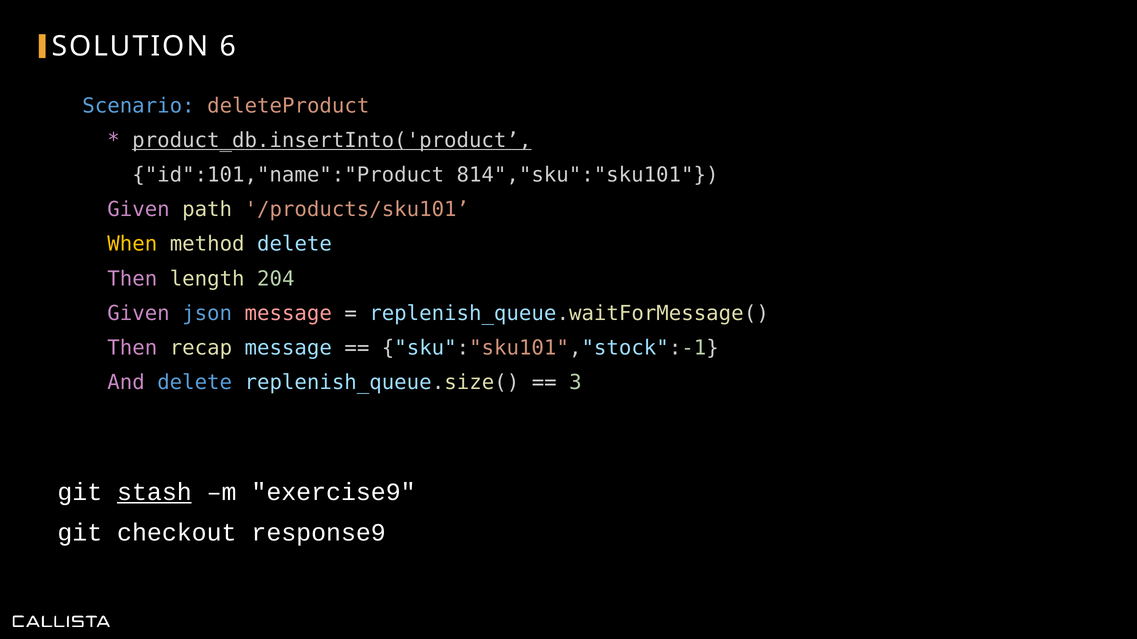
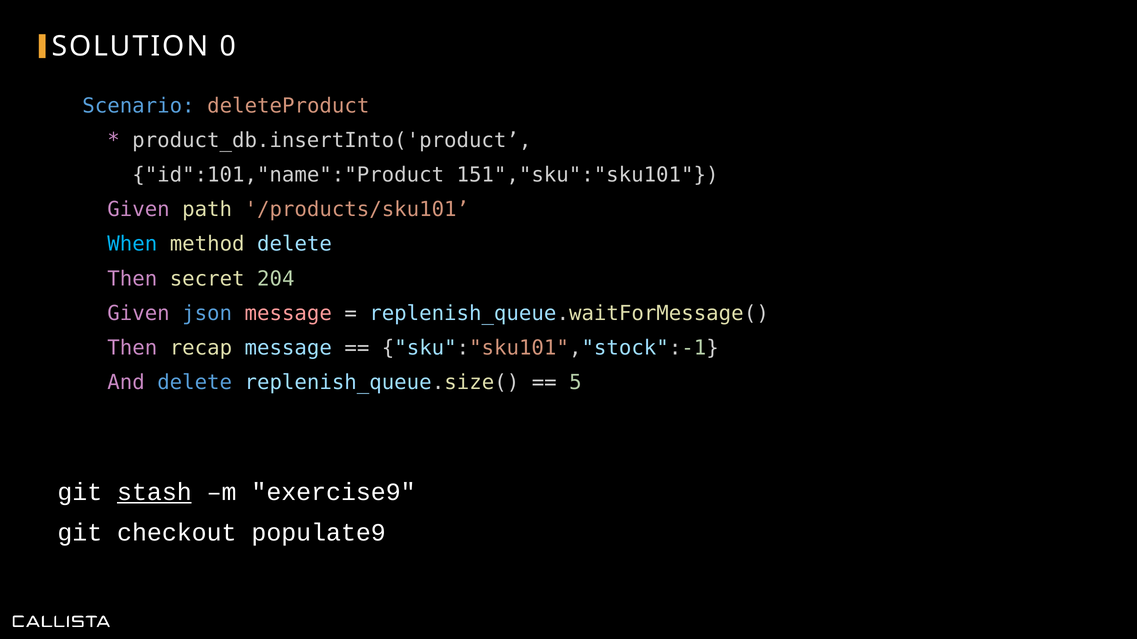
6: 6 -> 0 (228, 46)
product_db.insertInto('product underline: present -> none (332, 141)
814","sku":"sku101: 814","sku":"sku101 -> 151","sku":"sku101 (588, 175)
When colour: yellow -> light blue (132, 244)
length: length -> secret (207, 279)
3: 3 -> 5 (575, 383)
response9: response9 -> populate9 (319, 533)
